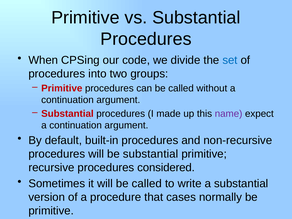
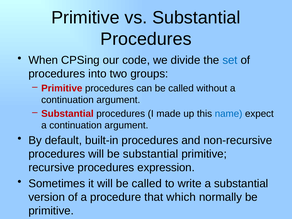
name colour: purple -> blue (229, 114)
considered: considered -> expression (166, 168)
cases: cases -> which (181, 197)
